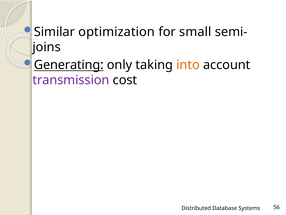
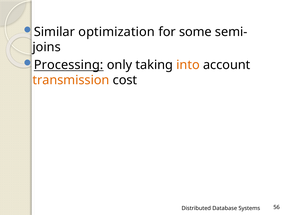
small: small -> some (195, 32)
Generating: Generating -> Processing (69, 65)
transmission colour: purple -> orange (71, 80)
